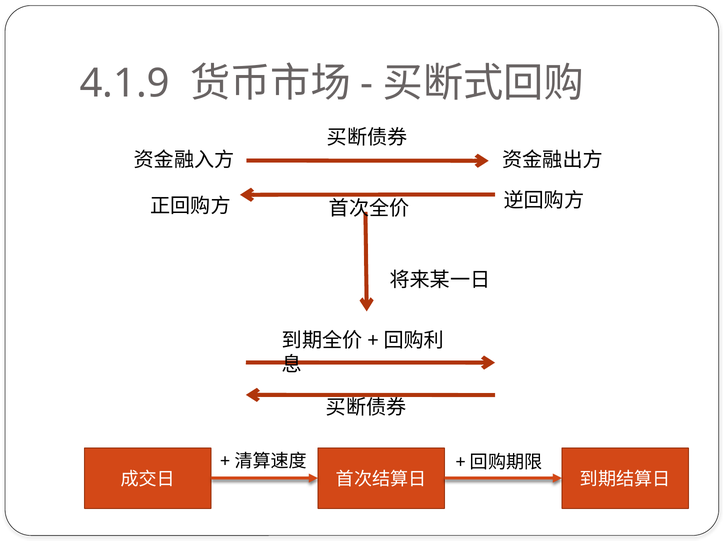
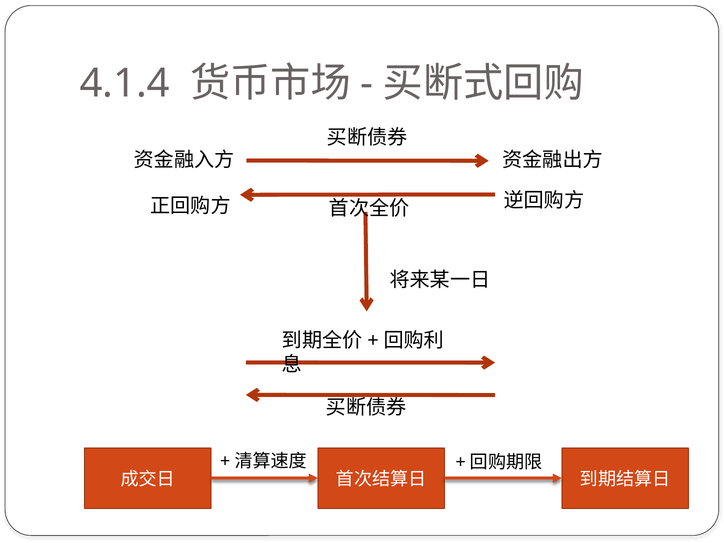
4.1.9: 4.1.9 -> 4.1.4 (125, 84)
